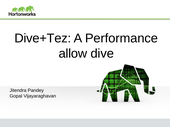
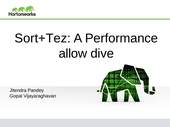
Dive+Tez: Dive+Tez -> Sort+Tez (43, 38)
